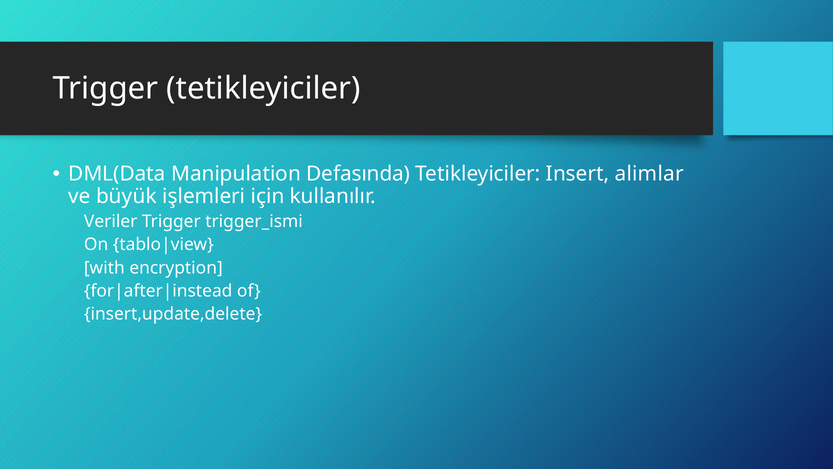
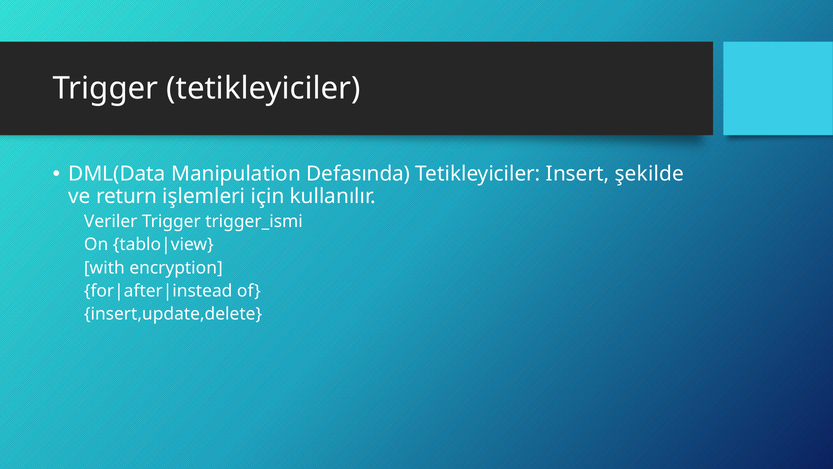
alimlar: alimlar -> şekilde (649, 174)
büyük: büyük -> return (127, 196)
